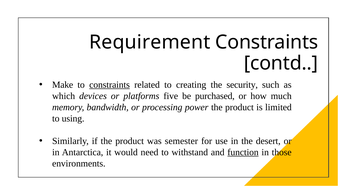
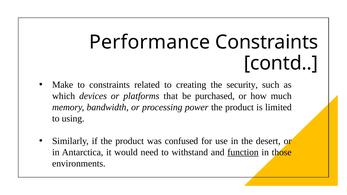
Requirement: Requirement -> Performance (150, 42)
constraints underline: present -> none (110, 85)
five: five -> that (171, 96)
semester: semester -> confused (181, 141)
